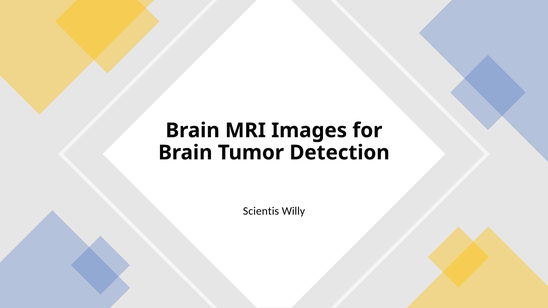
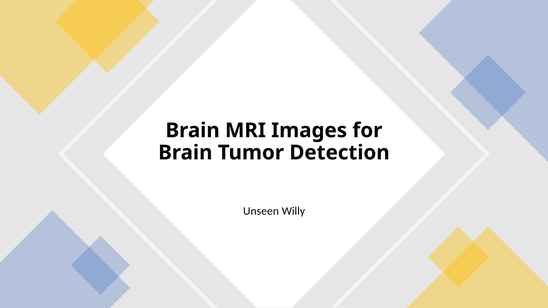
Scientis: Scientis -> Unseen (261, 211)
